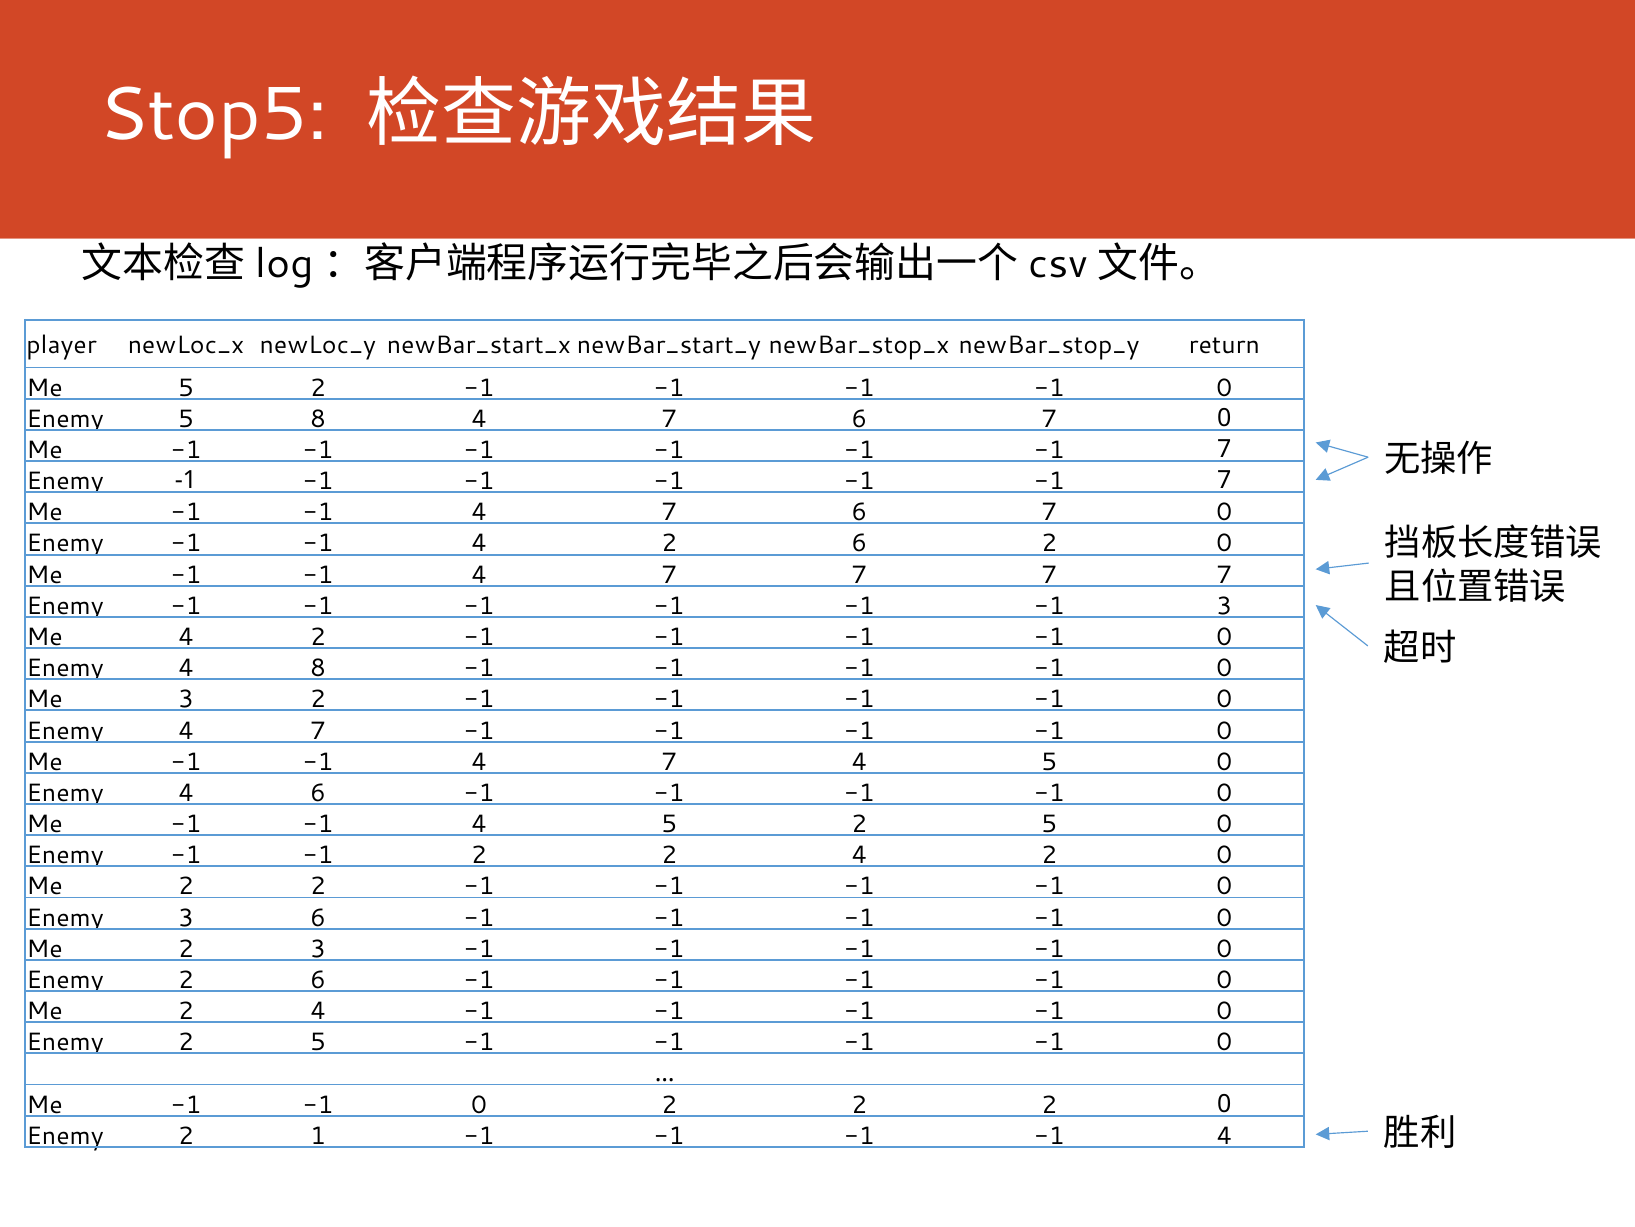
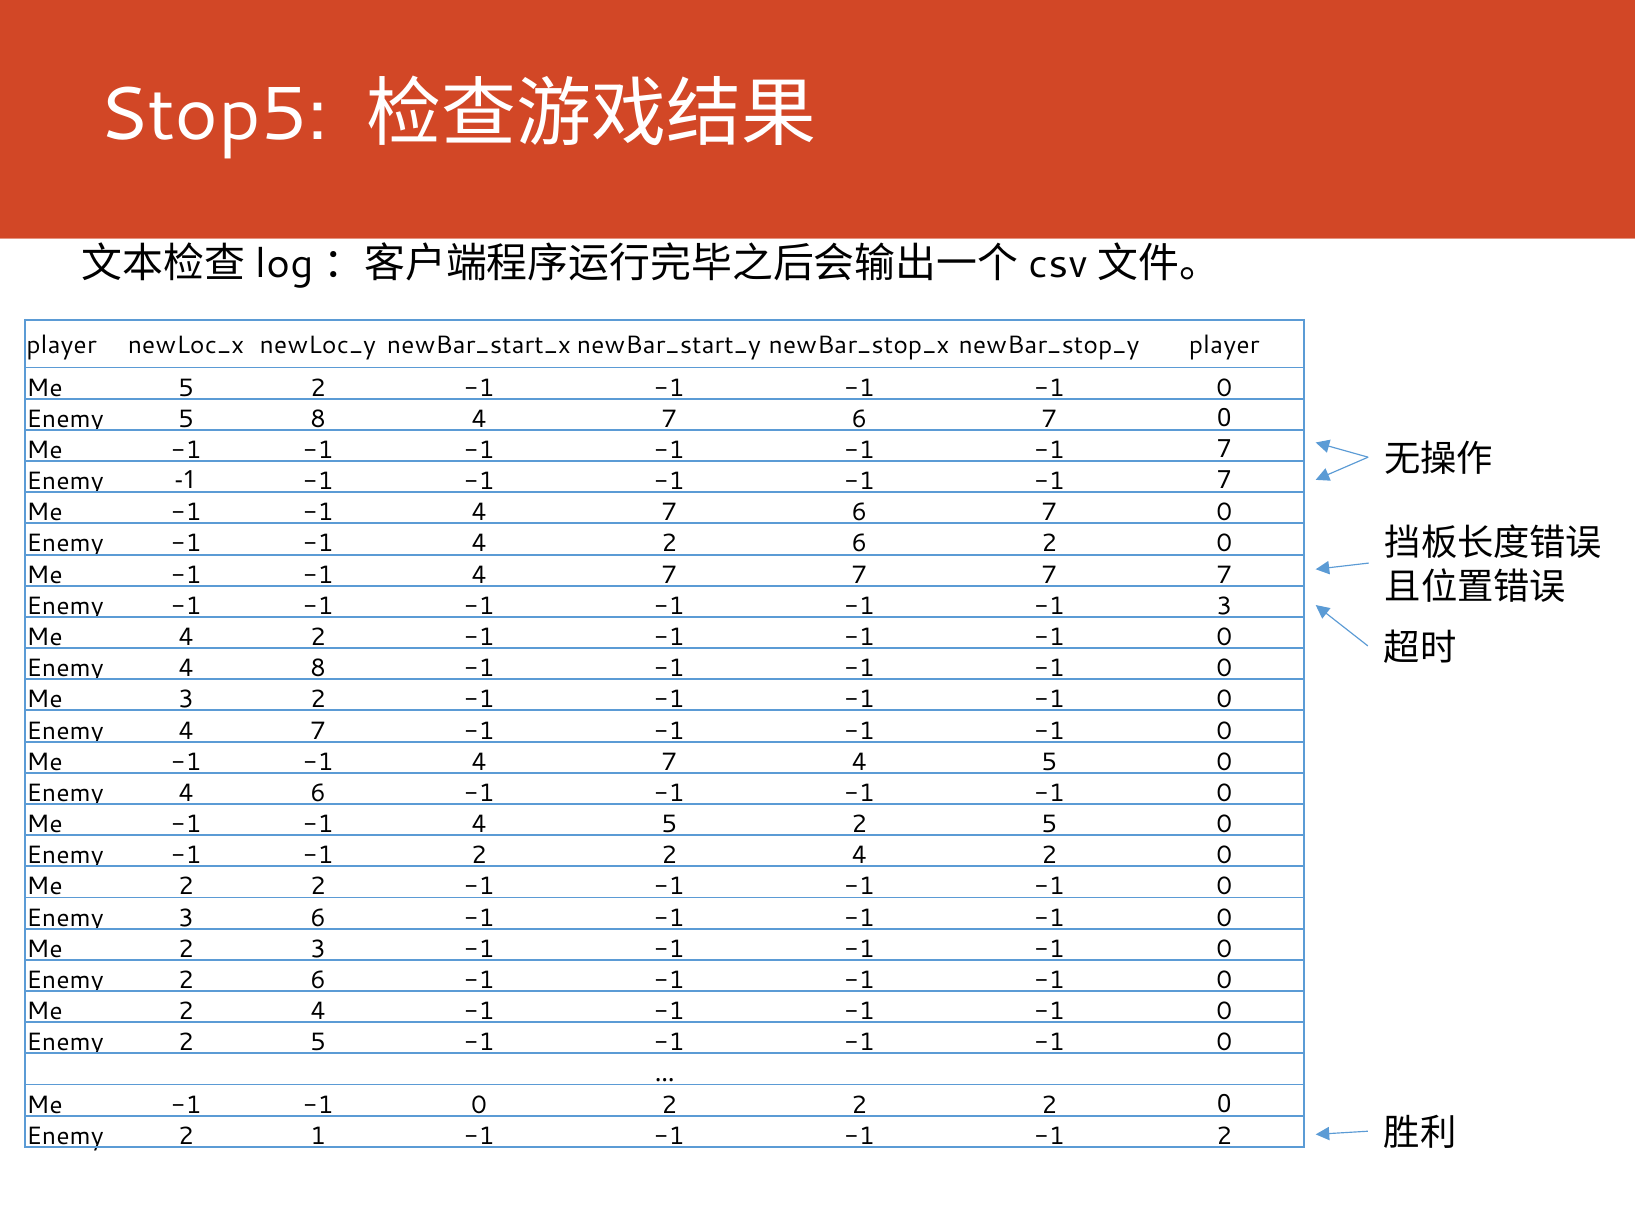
return: return -> player (1224, 345)
-1 -1 -1 4: 4 -> 2 (1224, 1135)
